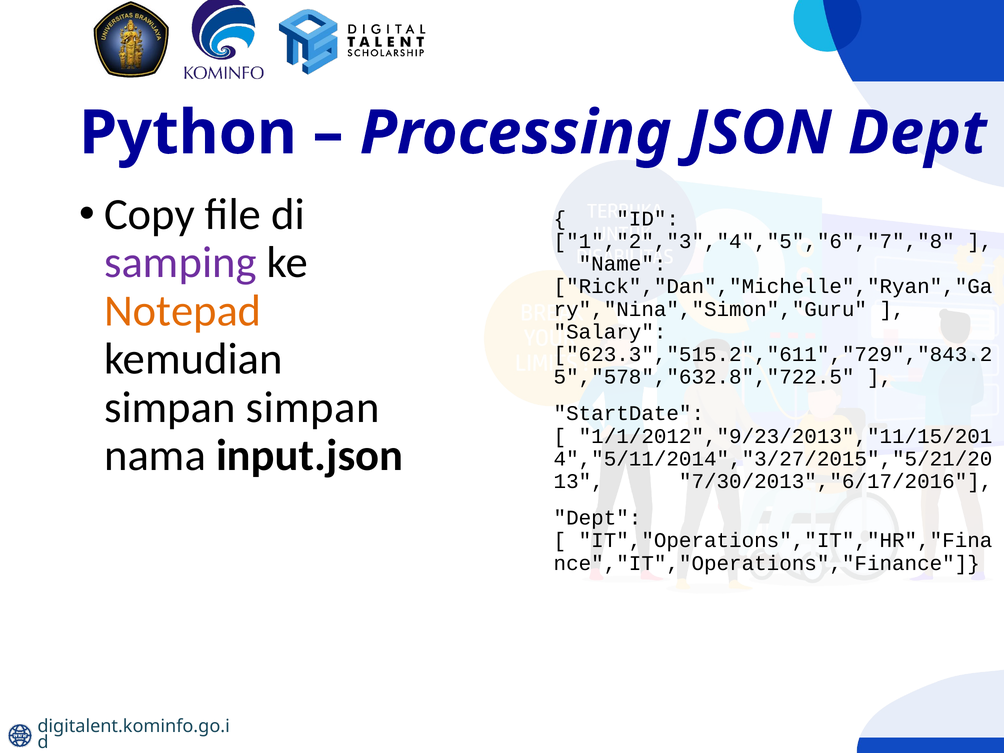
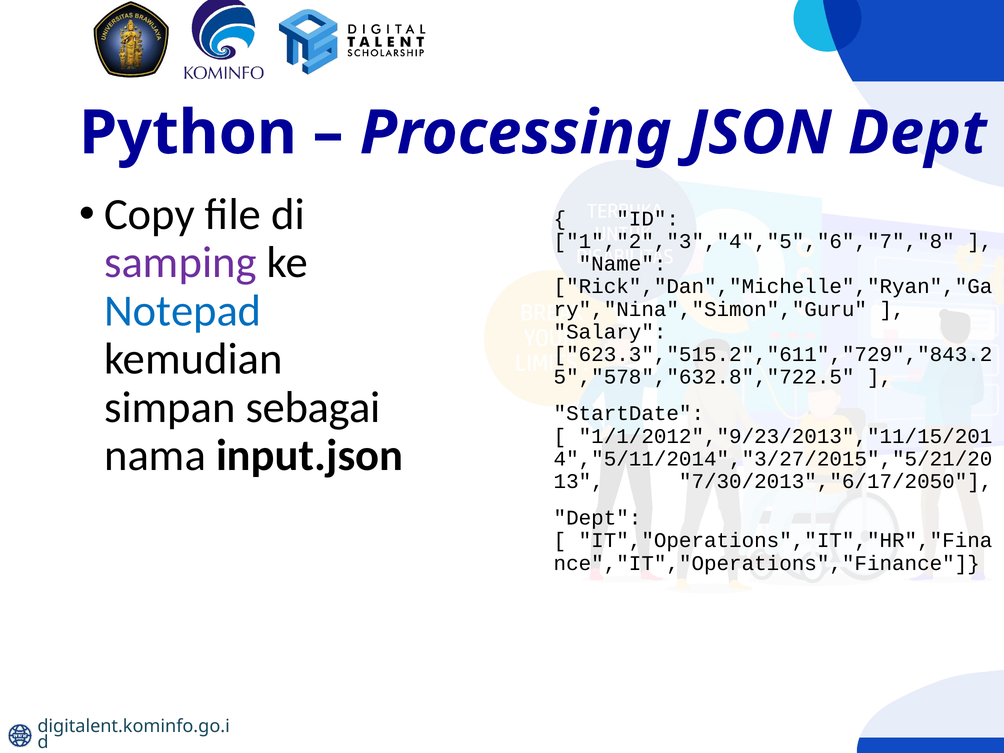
Notepad colour: orange -> blue (183, 311)
simpan simpan: simpan -> sebagai (313, 407)
7/30/2013","6/17/2016: 7/30/2013","6/17/2016 -> 7/30/2013","6/17/2050 (836, 481)
